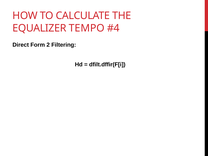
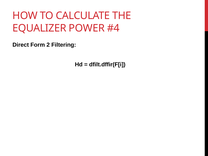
TEMPO: TEMPO -> POWER (87, 28)
